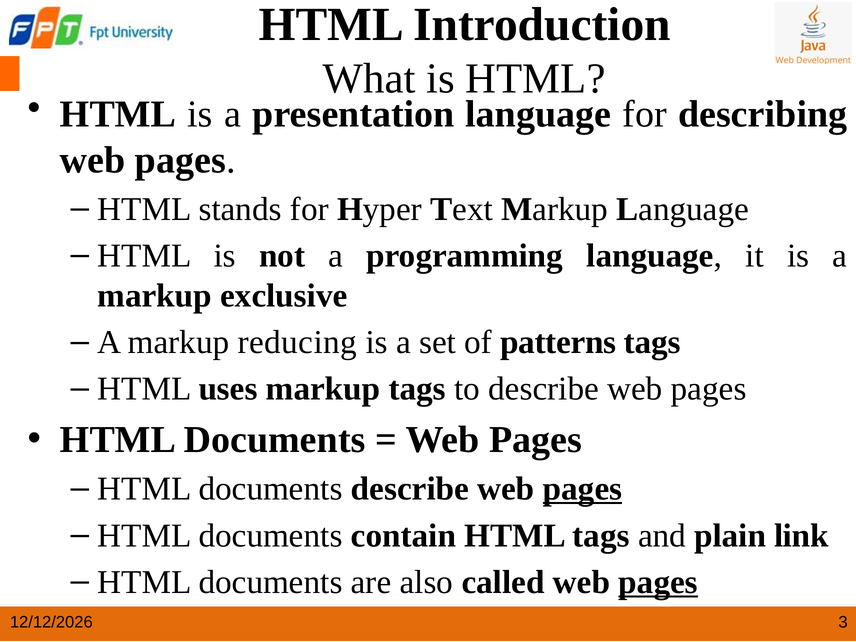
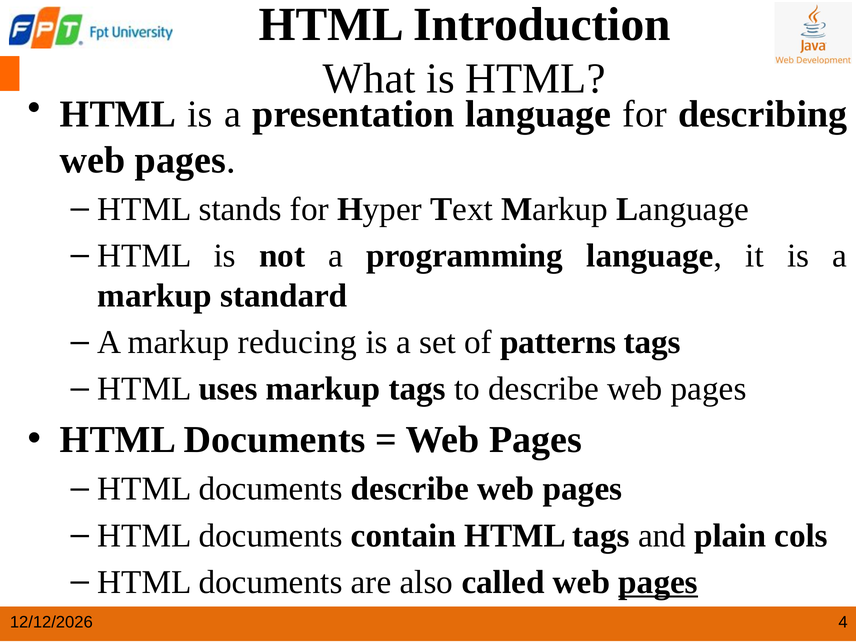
exclusive: exclusive -> standard (284, 296)
pages underline: present -> none (582, 489)
link: link -> cols (801, 536)
3: 3 -> 4 (843, 622)
